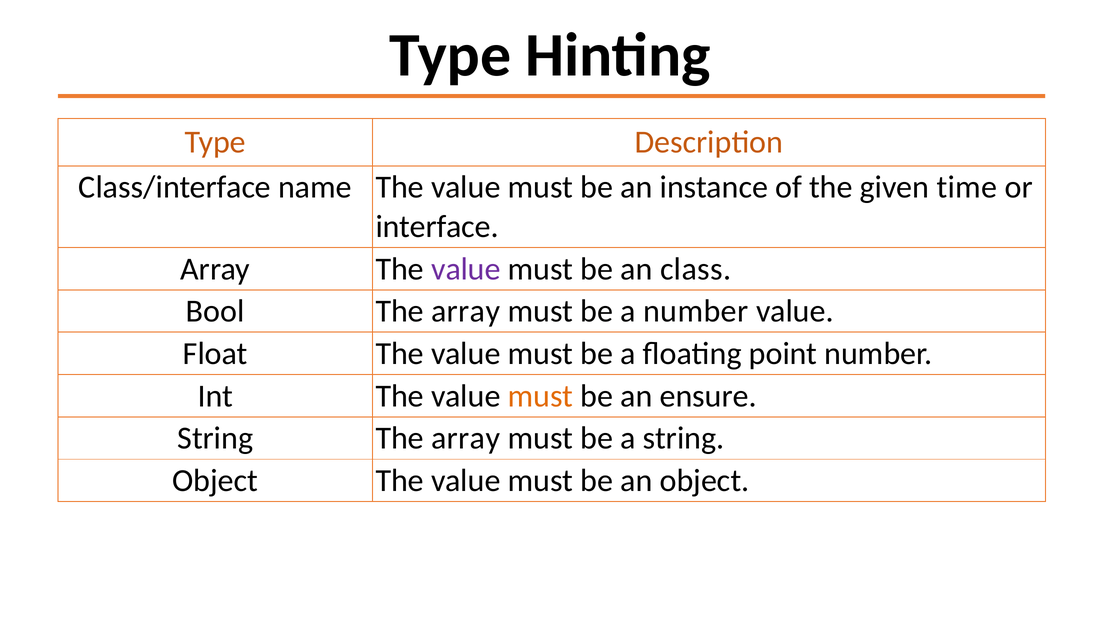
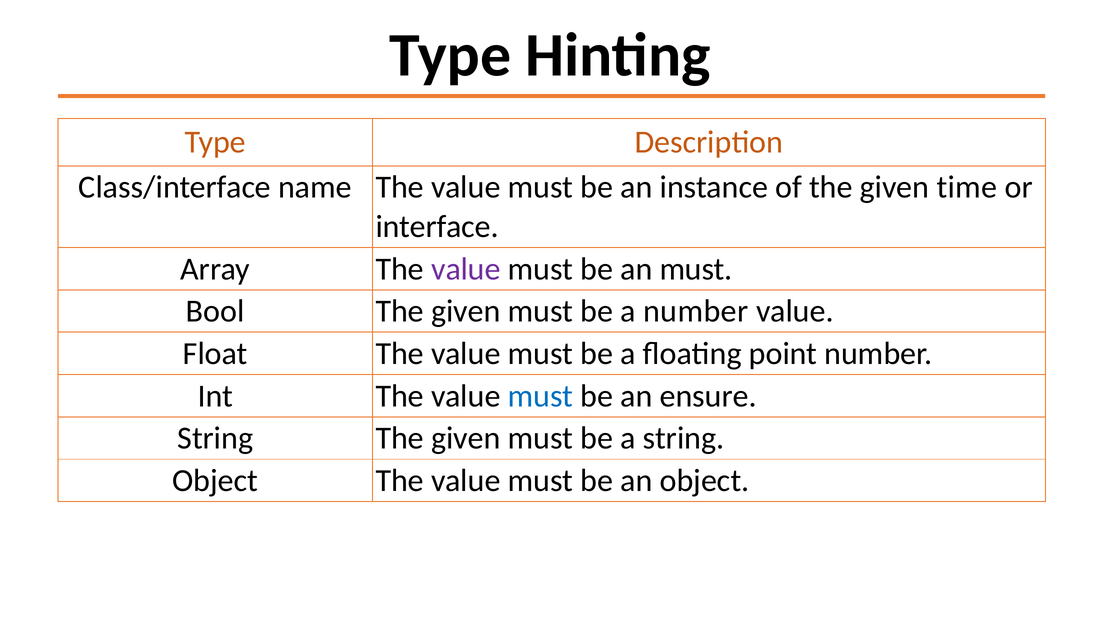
an class: class -> must (696, 269)
Bool The array: array -> given (466, 311)
must colour: orange -> blue (541, 396)
String The array: array -> given (466, 438)
